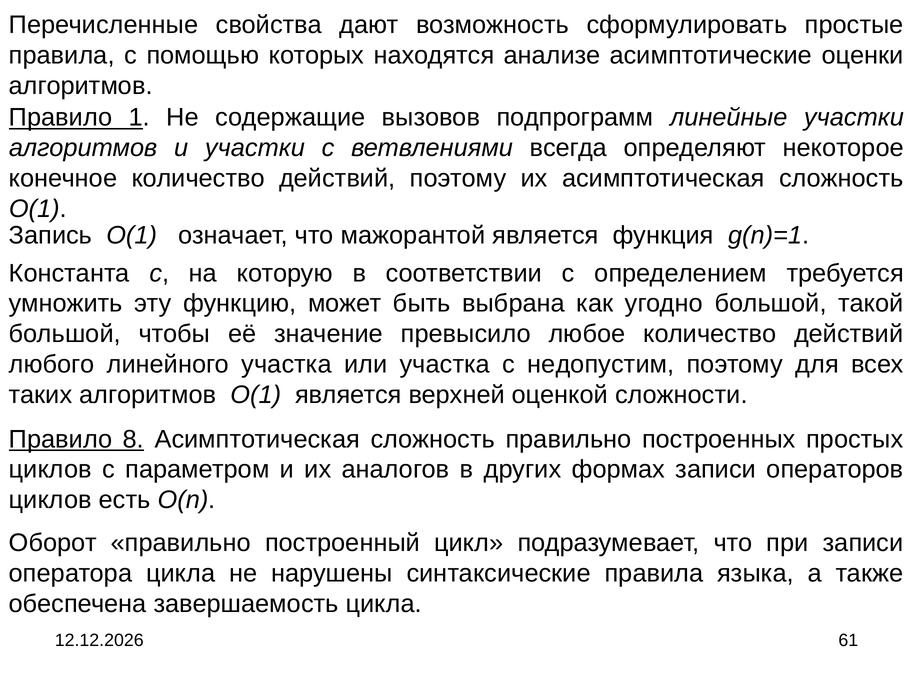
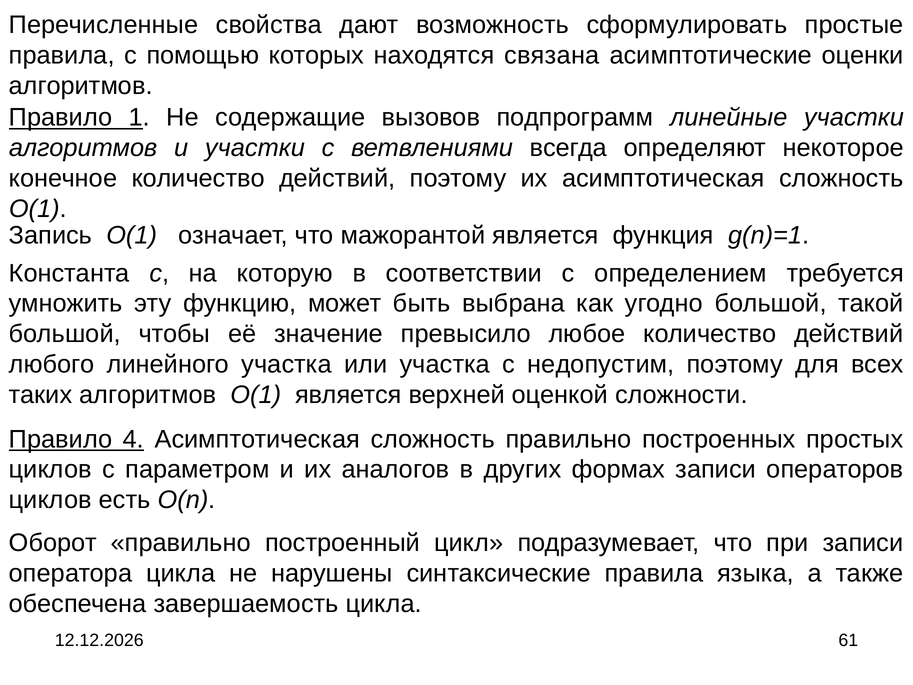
анализе: анализе -> связана (552, 55)
8: 8 -> 4 (133, 439)
